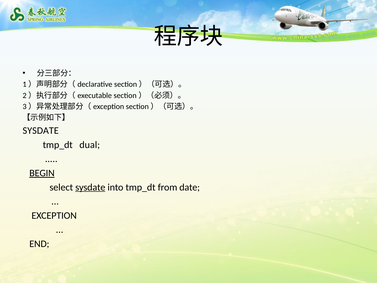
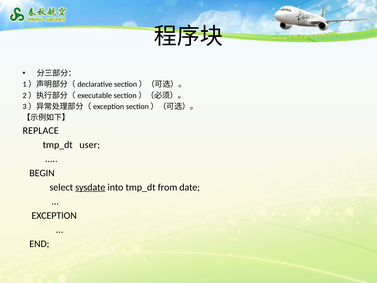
SYSDATE: SYSDATE -> REPLACE (41, 131)
dual: dual -> user (90, 145)
BEGIN underline: present -> none (42, 173)
